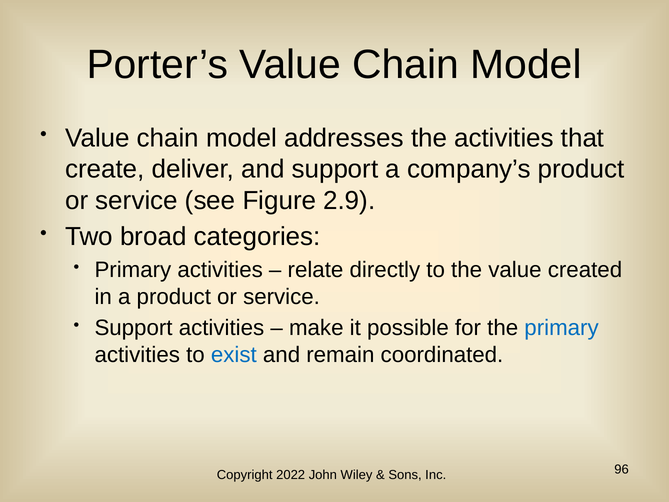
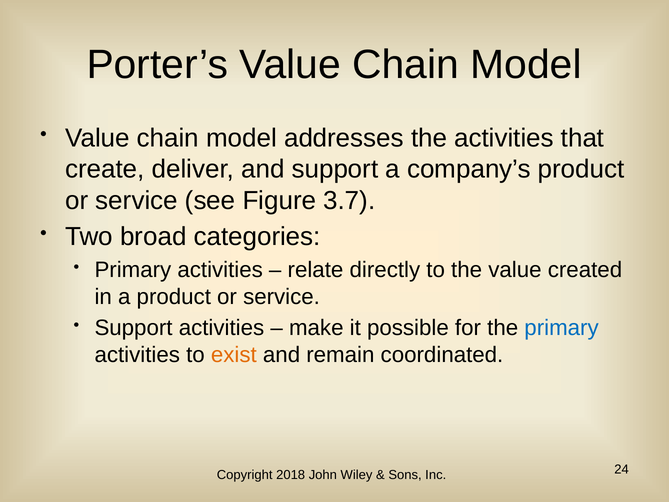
2.9: 2.9 -> 3.7 (349, 200)
exist colour: blue -> orange (234, 355)
2022: 2022 -> 2018 (291, 475)
96: 96 -> 24 (622, 469)
